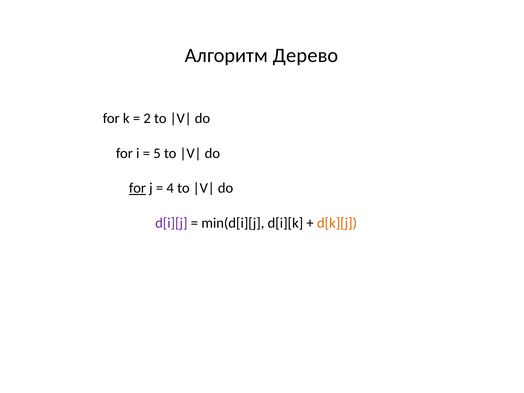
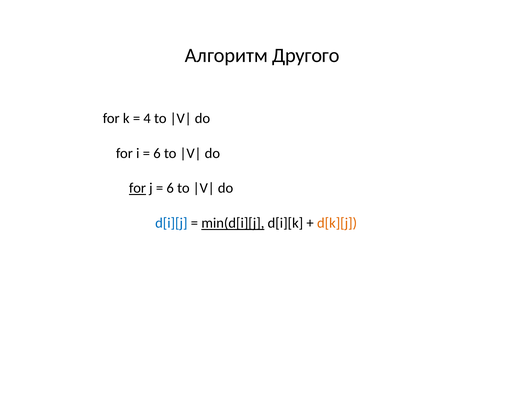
Дерево: Дерево -> Другого (306, 56)
2: 2 -> 4 (147, 118)
5: 5 -> 6 (157, 153)
4: 4 -> 6 (170, 188)
d[i][j colour: purple -> blue (171, 223)
min(d[i][j underline: none -> present (233, 223)
